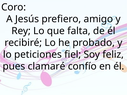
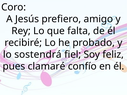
peticiones: peticiones -> sostendrá (38, 55)
